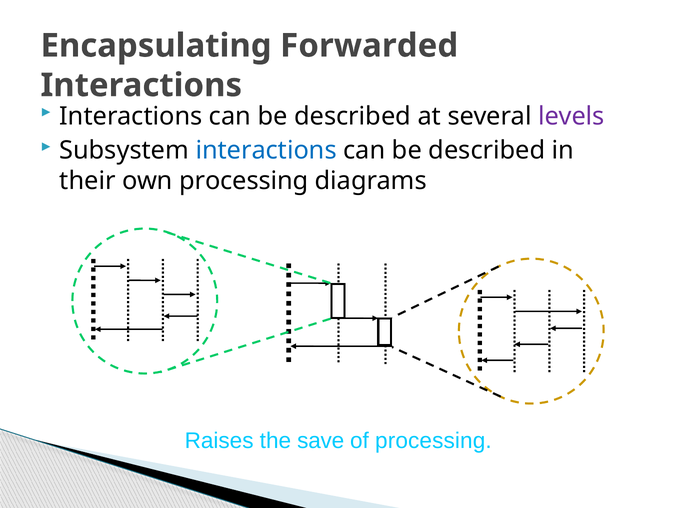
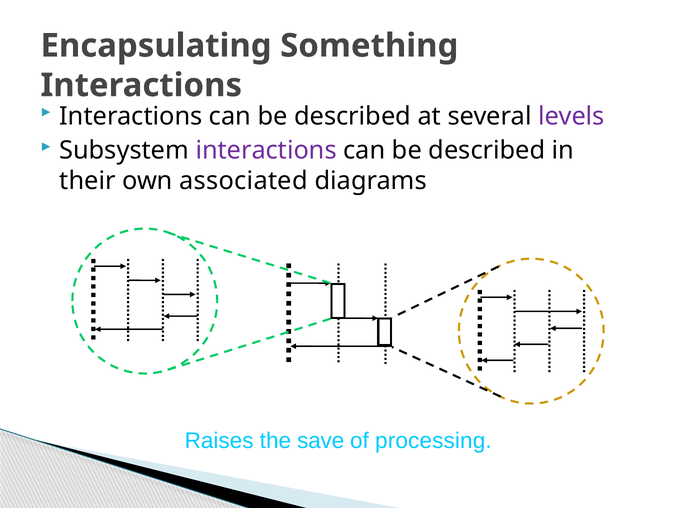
Forwarded: Forwarded -> Something (369, 46)
interactions colour: blue -> purple (266, 150)
own processing: processing -> associated (244, 181)
